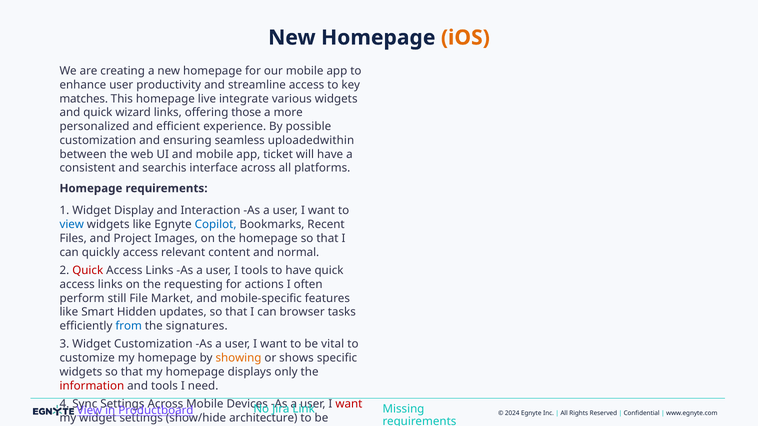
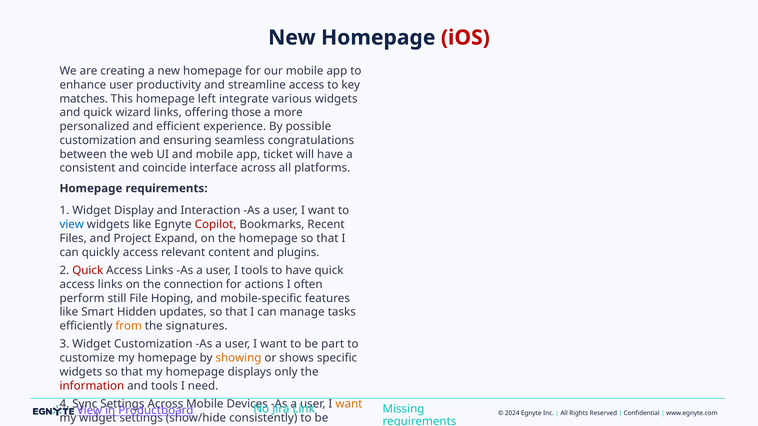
iOS colour: orange -> red (465, 38)
live: live -> left (207, 99)
uploadedwithin: uploadedwithin -> congratulations (311, 140)
searchis: searchis -> coincide (164, 168)
Copilot colour: blue -> red (216, 225)
Images: Images -> Expand (176, 239)
normal: normal -> plugins (298, 253)
requesting: requesting -> connection (193, 285)
Market: Market -> Hoping (172, 299)
browser: browser -> manage (302, 312)
from colour: blue -> orange (129, 326)
vital: vital -> part (333, 344)
want colour: red -> orange (349, 404)
architecture: architecture -> consistently (263, 418)
